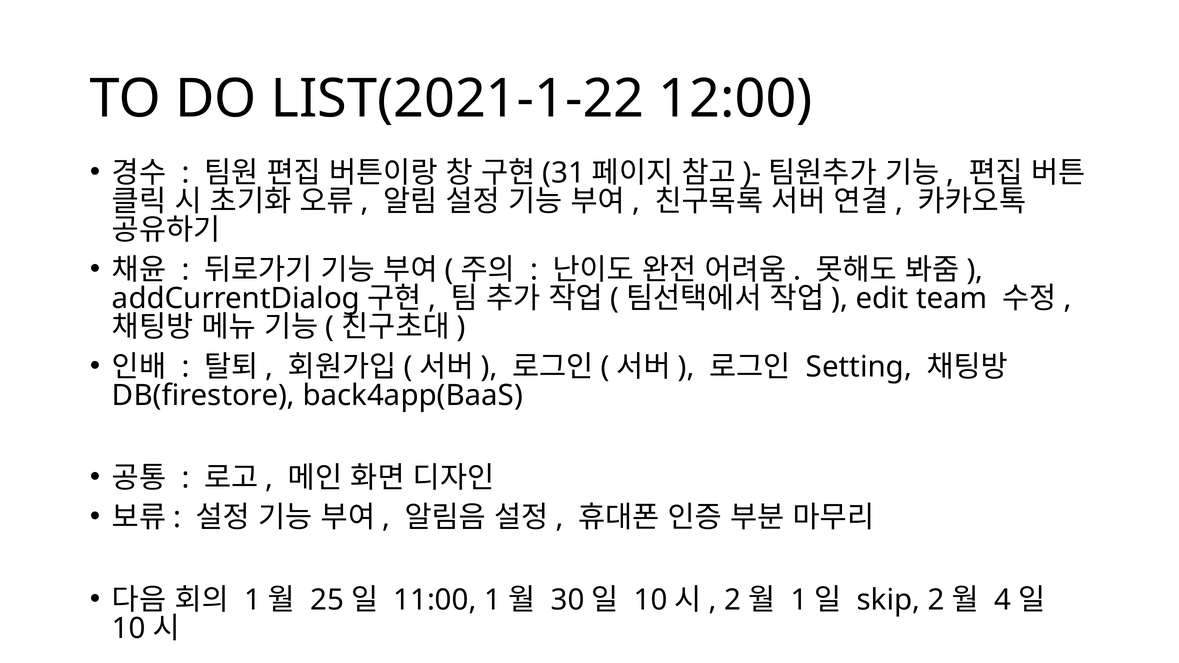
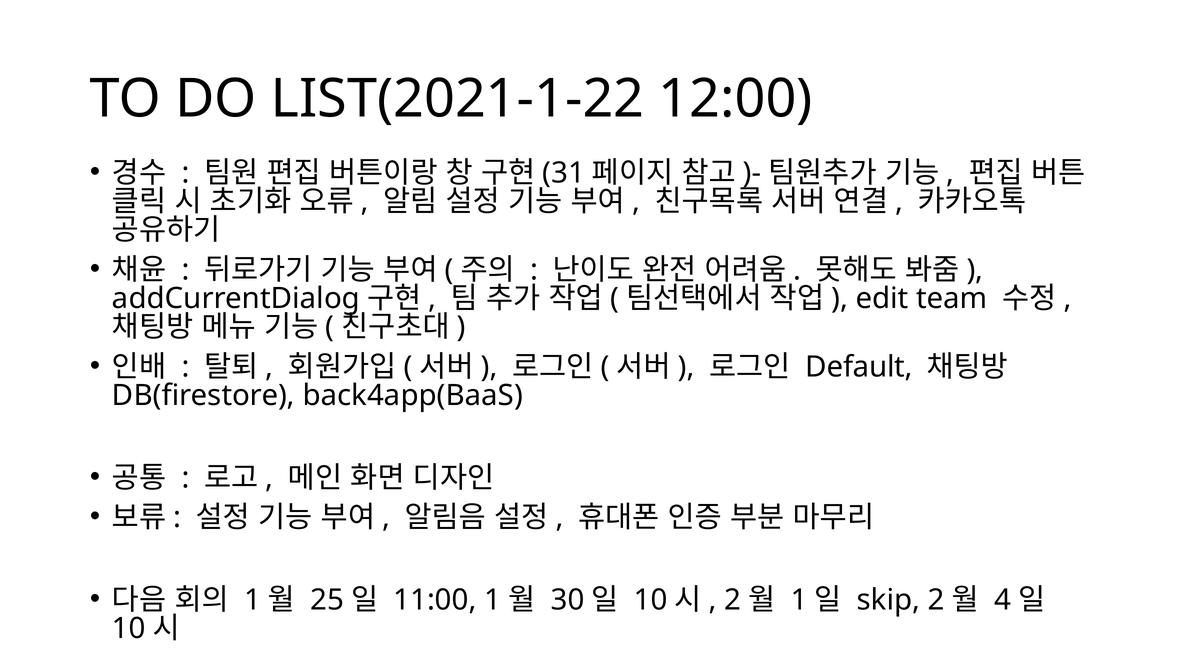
Setting: Setting -> Default (859, 367)
